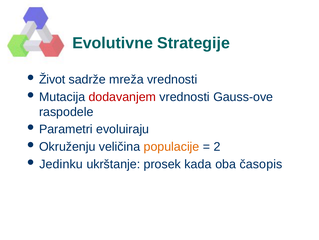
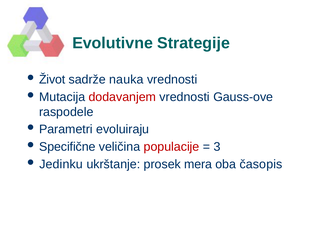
mreža: mreža -> nauka (126, 79)
Okruženju: Okruženju -> Specifične (67, 146)
populacije colour: orange -> red (172, 146)
2: 2 -> 3 (217, 146)
kada: kada -> mera (198, 164)
